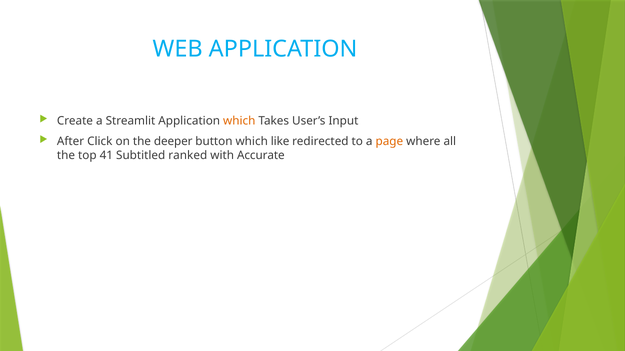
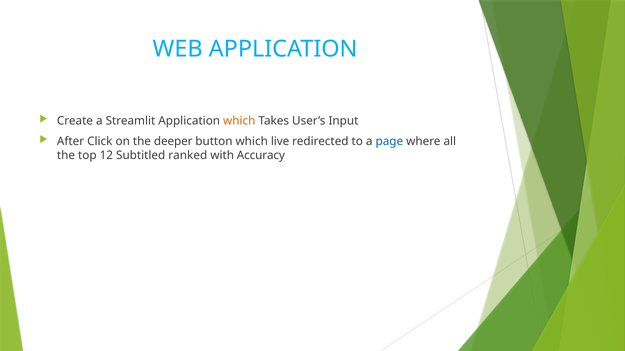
like: like -> live (280, 142)
page colour: orange -> blue (389, 142)
41: 41 -> 12 (106, 156)
Accurate: Accurate -> Accuracy (261, 156)
